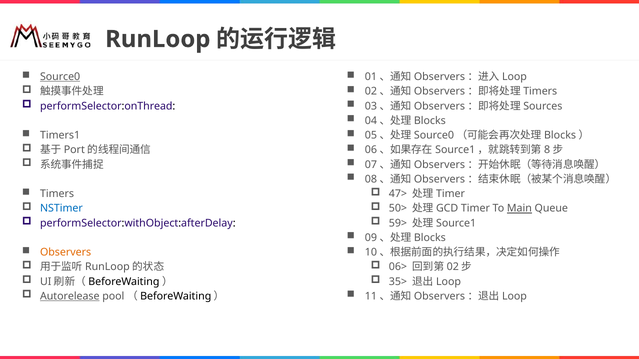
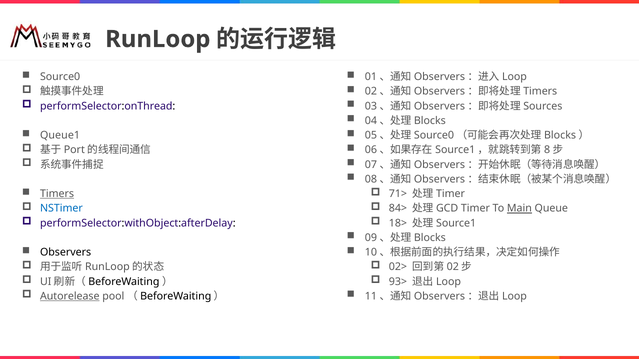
Source0 underline: present -> none (60, 77)
Timers1: Timers1 -> Queue1 (60, 135)
Timers underline: none -> present (57, 194)
47>: 47> -> 71> (398, 194)
50>: 50> -> 84> (398, 209)
59>: 59> -> 18> (398, 223)
Observers colour: orange -> black (66, 253)
06>: 06> -> 02> (398, 267)
35>: 35> -> 93> (398, 282)
